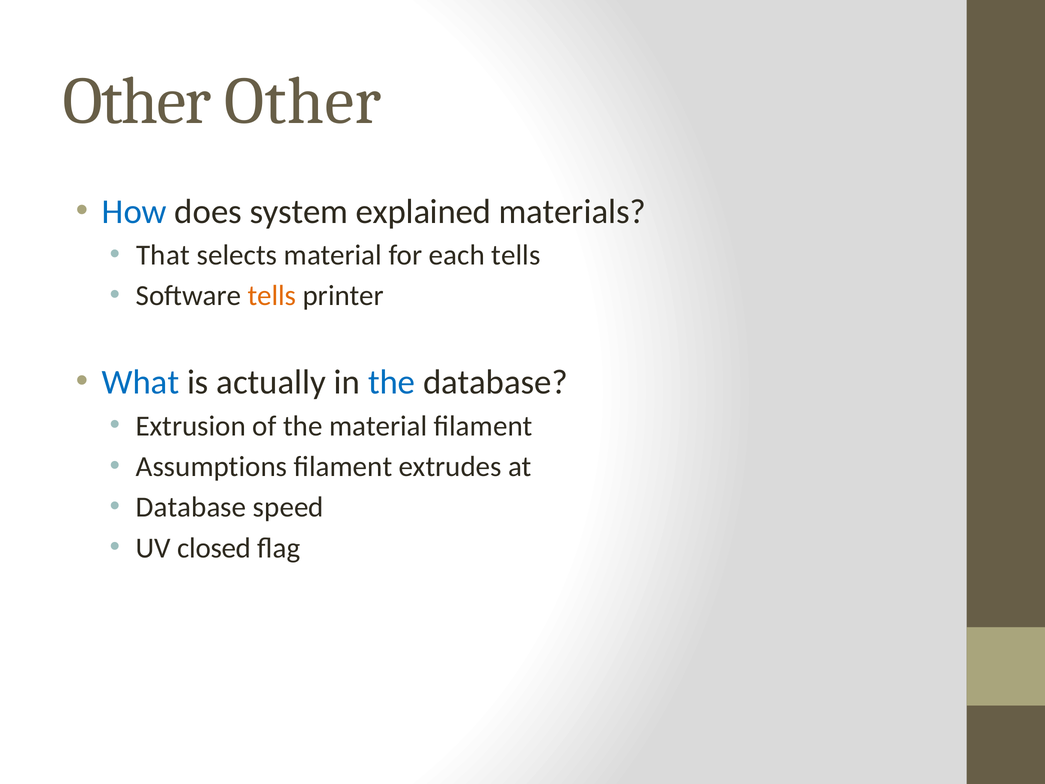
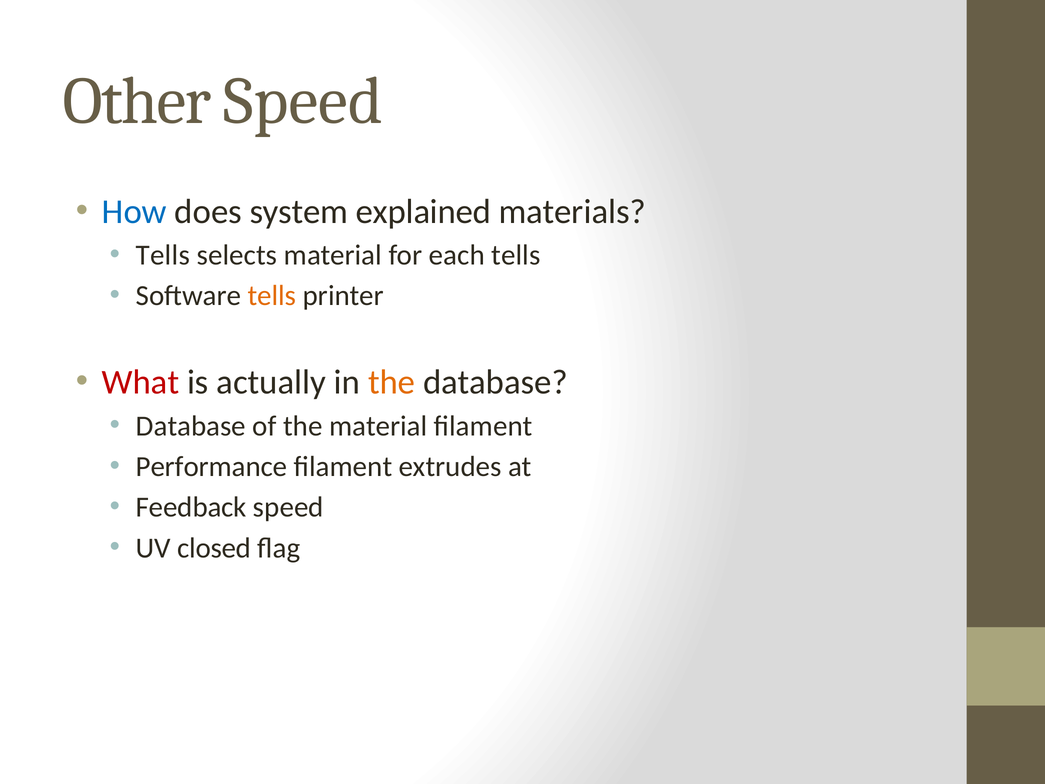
Other Other: Other -> Speed (303, 101)
That: That -> Tells (163, 255)
What colour: blue -> red (141, 382)
the colour: blue -> orange (392, 382)
Extrusion: Extrusion -> Database (191, 426)
Assumptions: Assumptions -> Performance (212, 467)
Database: Database -> Feedback (191, 507)
